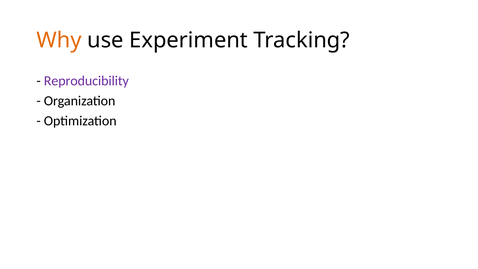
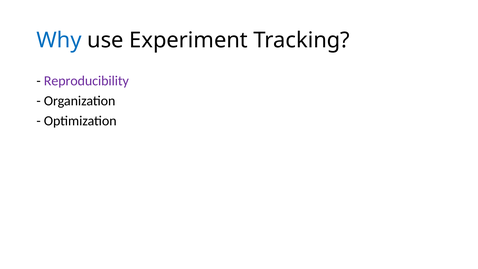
Why colour: orange -> blue (59, 40)
